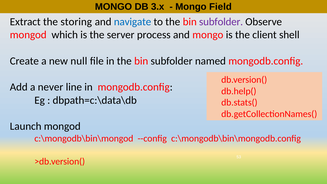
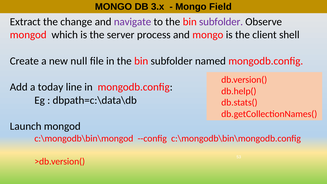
storing: storing -> change (76, 22)
navigate colour: blue -> purple (133, 22)
never: never -> today (51, 87)
